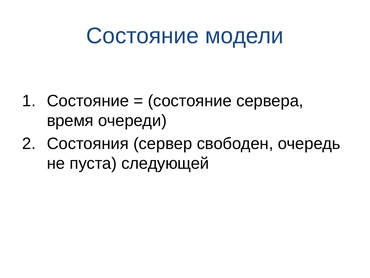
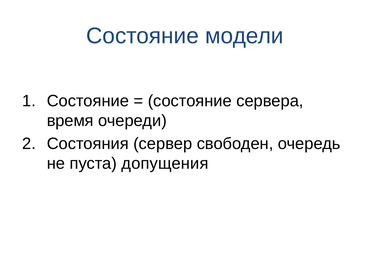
следующей: следующей -> допущения (165, 163)
